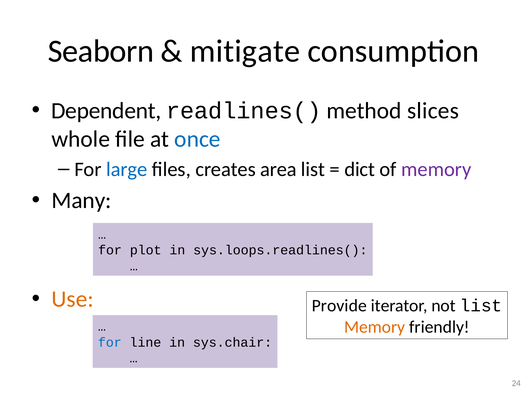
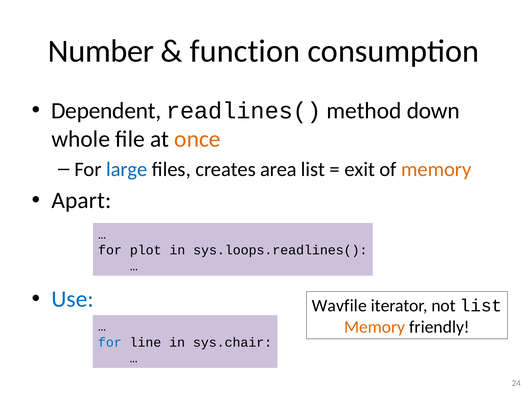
Seaborn: Seaborn -> Number (101, 51)
mitigate: mitigate -> function (245, 51)
slices: slices -> down (433, 111)
once colour: blue -> orange (197, 139)
dict: dict -> exit (360, 169)
memory colour: purple -> orange (436, 169)
Many: Many -> Apart (81, 201)
Use colour: orange -> blue (73, 299)
Provide: Provide -> Wavfile (339, 306)
